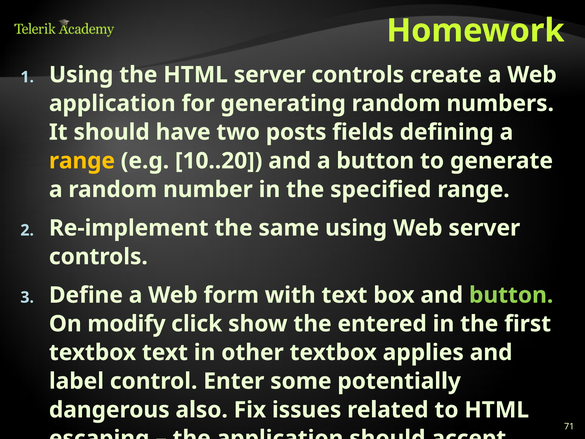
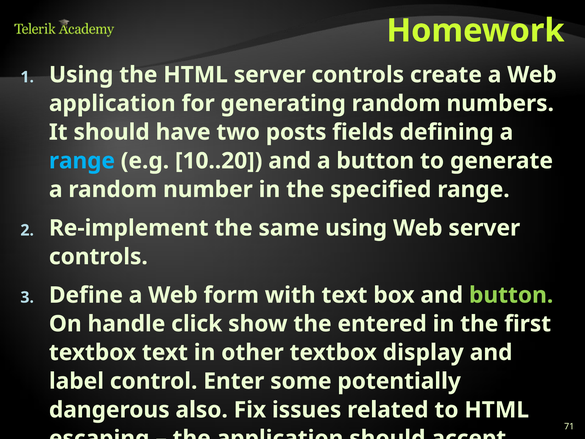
range colour: yellow -> light blue (82, 161)
modify: modify -> handle (126, 324)
textbox applies: applies -> display (423, 352)
